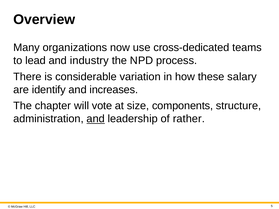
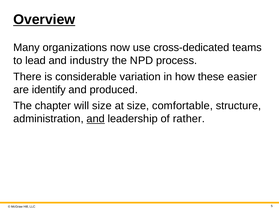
Overview underline: none -> present (44, 20)
salary: salary -> easier (242, 77)
increases: increases -> produced (114, 90)
will vote: vote -> size (102, 106)
components: components -> comfortable (182, 106)
